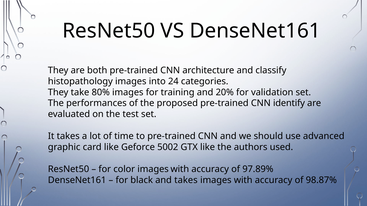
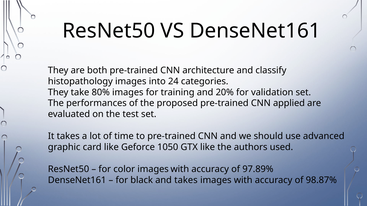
identify: identify -> applied (289, 103)
5002: 5002 -> 1050 (168, 147)
